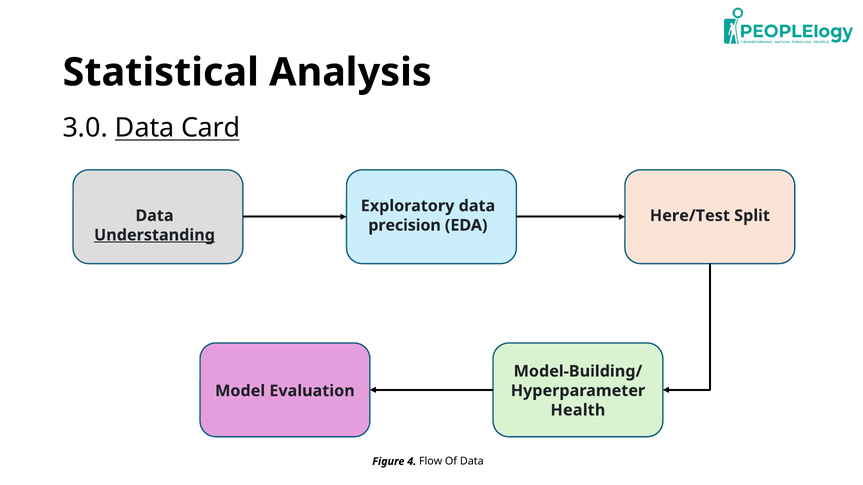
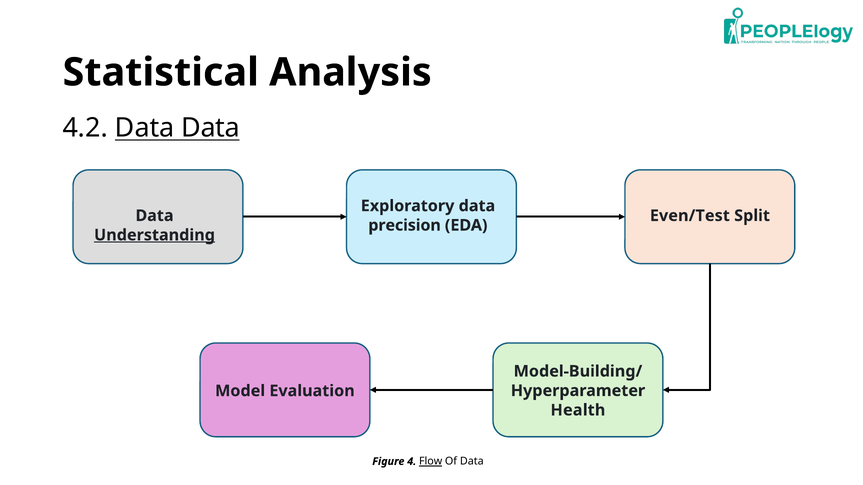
3.0: 3.0 -> 4.2 (85, 128)
Data Card: Card -> Data (211, 128)
Here/Test: Here/Test -> Even/Test (690, 216)
Flow underline: none -> present (431, 462)
